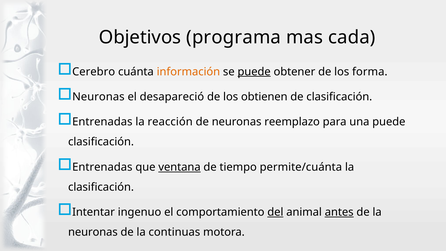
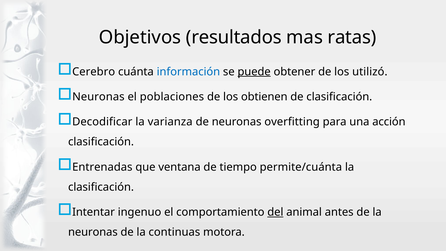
programa: programa -> resultados (234, 37)
cada: cada -> ratas (352, 37)
información colour: orange -> blue (188, 72)
forma: forma -> utilizó (370, 72)
desapareció: desapareció -> poblaciones (172, 97)
Entrenadas: Entrenadas -> Decodificar (102, 122)
reacción: reacción -> varianza (170, 122)
reemplazo: reemplazo -> overfitting (292, 122)
una puede: puede -> acción (389, 122)
ventana underline: present -> none (179, 167)
antes underline: present -> none (339, 212)
